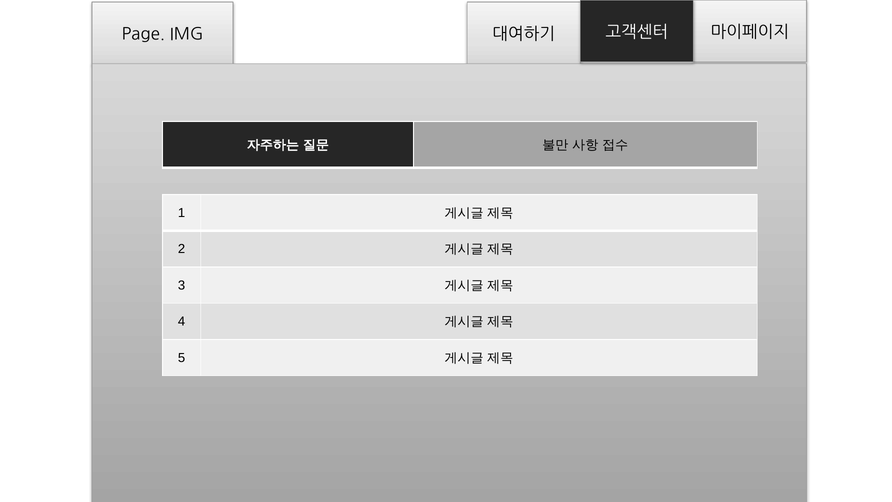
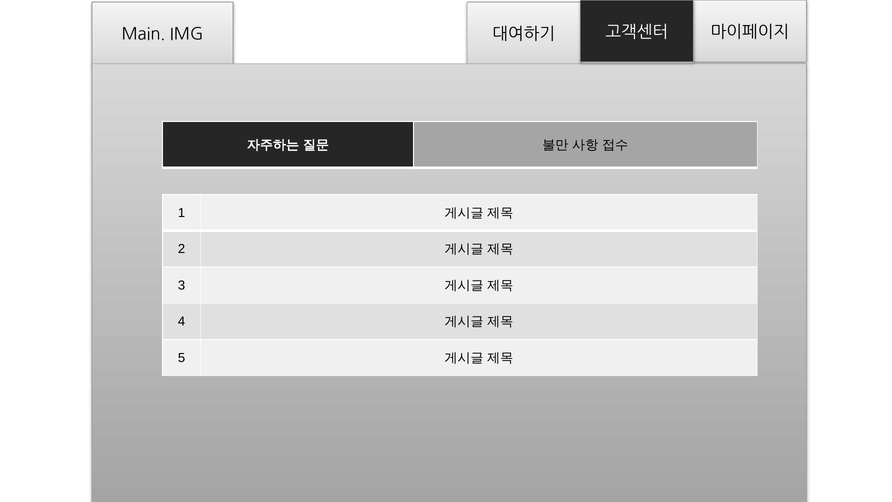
Page: Page -> Main (143, 34)
